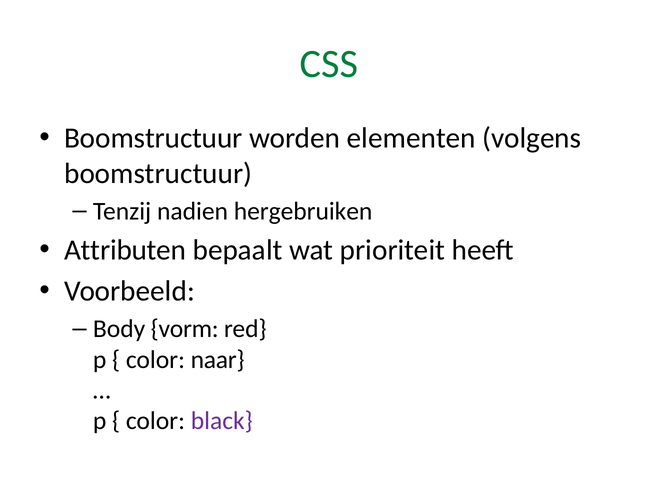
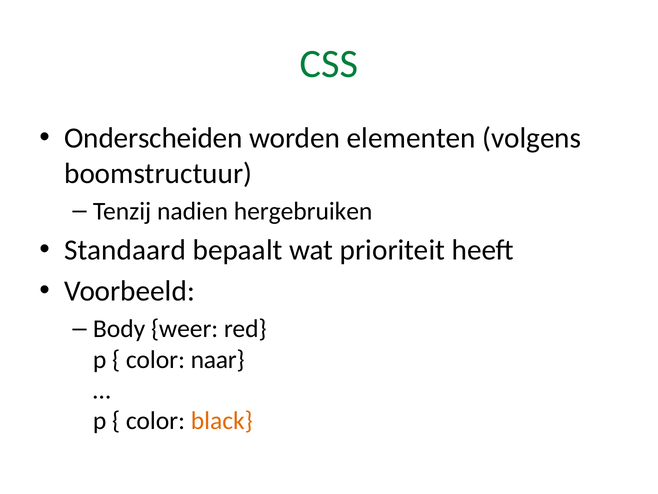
Boomstructuur: Boomstructuur -> Onderscheiden (153, 138)
Attributen: Attributen -> Standaard (125, 250)
vorm: vorm -> weer (185, 329)
black colour: purple -> orange (222, 421)
